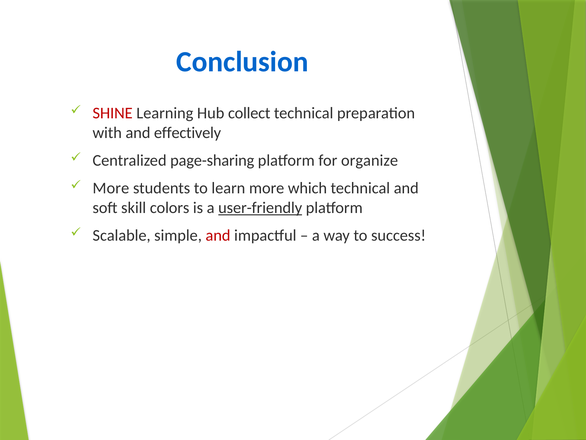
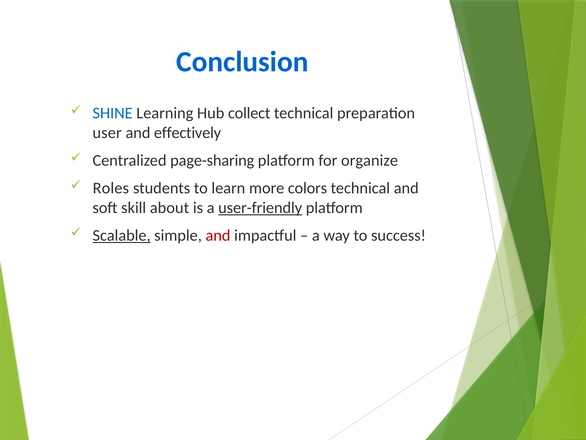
SHINE colour: red -> blue (113, 113)
with: with -> user (107, 133)
More: More -> Roles (111, 188)
which: which -> colors (307, 188)
colors: colors -> about (170, 208)
Scalable underline: none -> present (122, 235)
